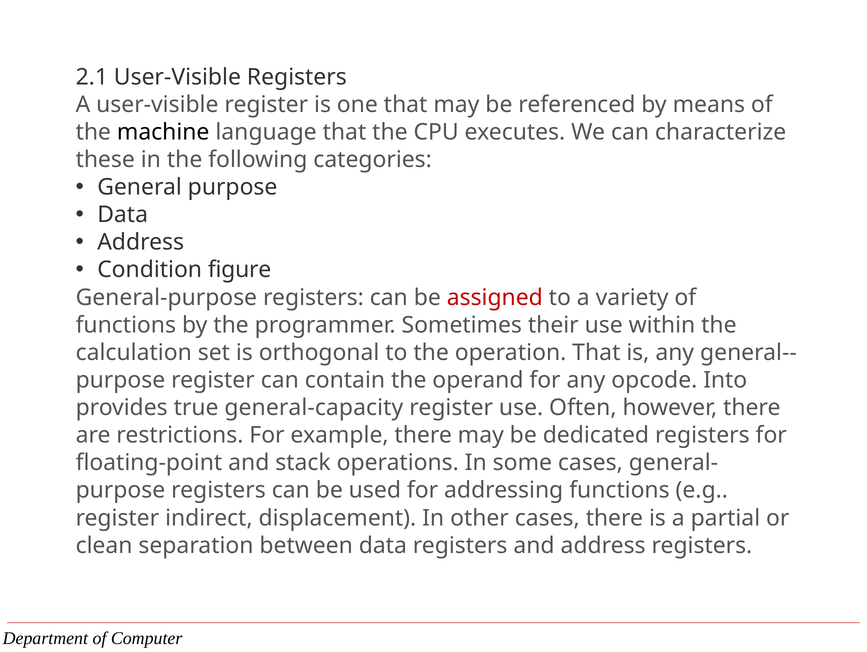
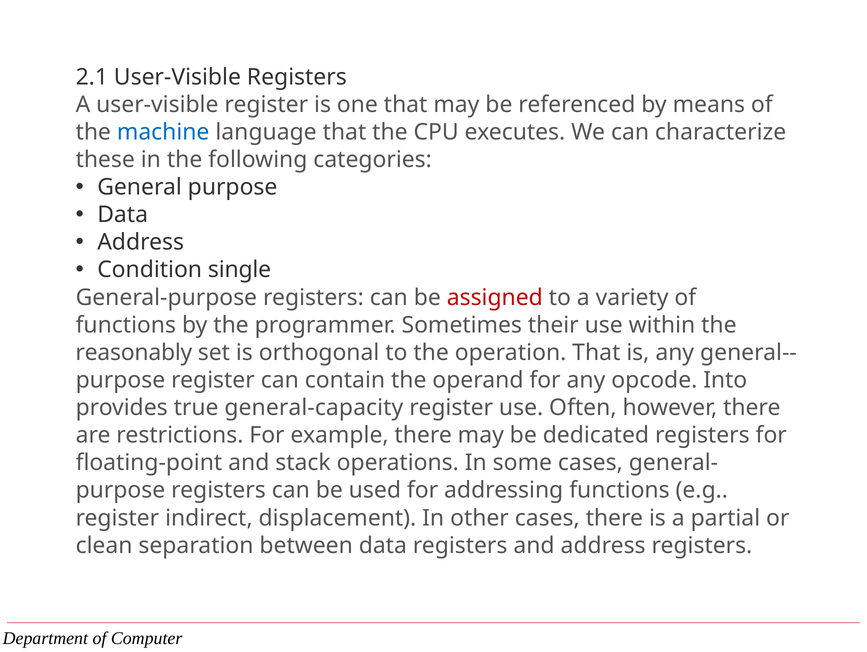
machine colour: black -> blue (163, 132)
figure: figure -> single (240, 270)
calculation: calculation -> reasonably (134, 352)
